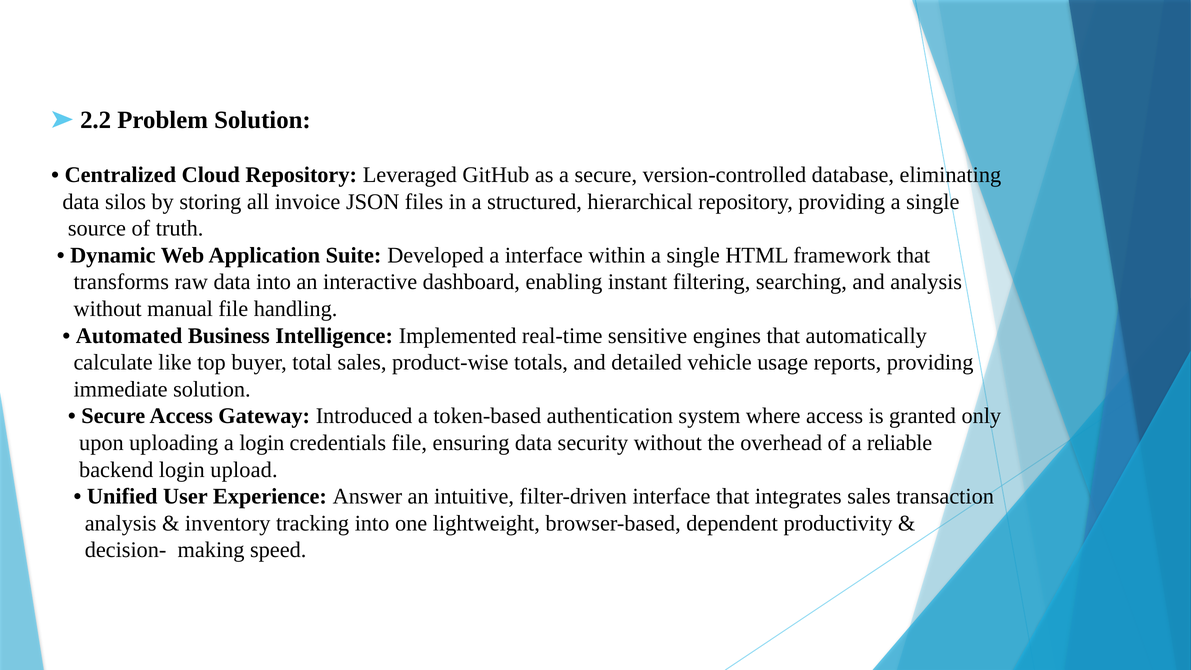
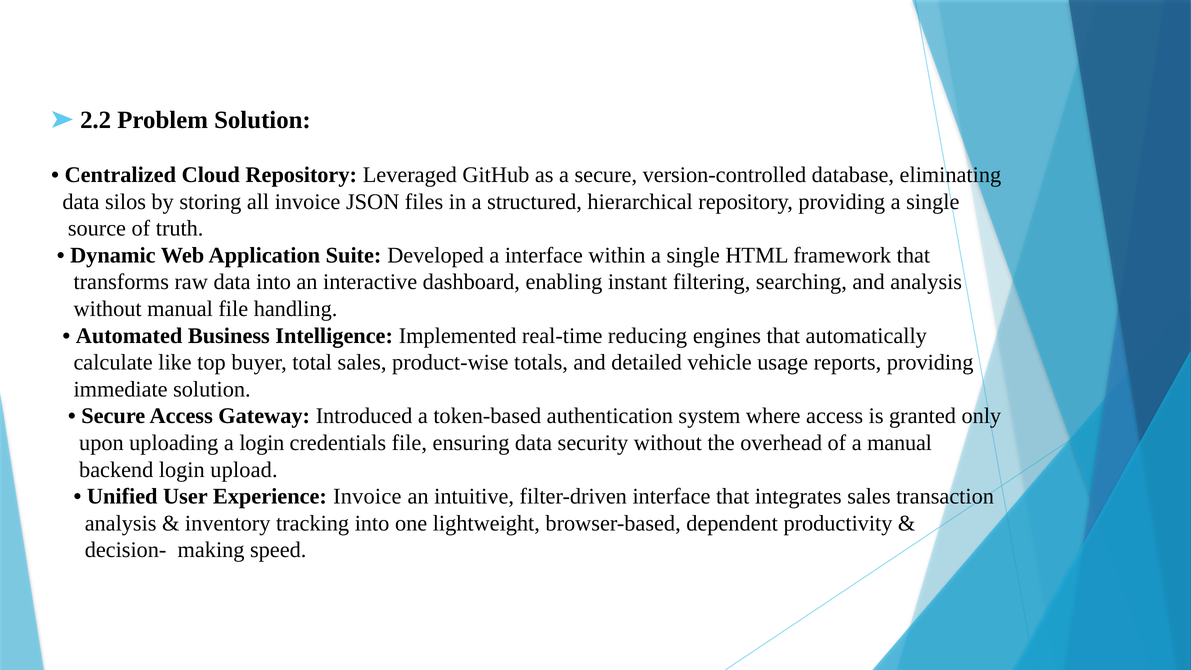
sensitive: sensitive -> reducing (648, 336)
a reliable: reliable -> manual (900, 443)
Experience Answer: Answer -> Invoice (367, 496)
